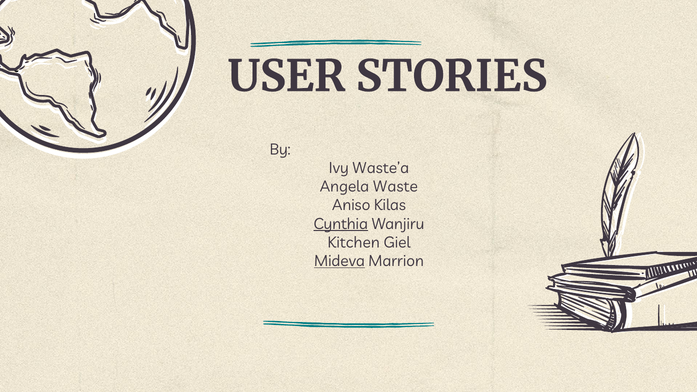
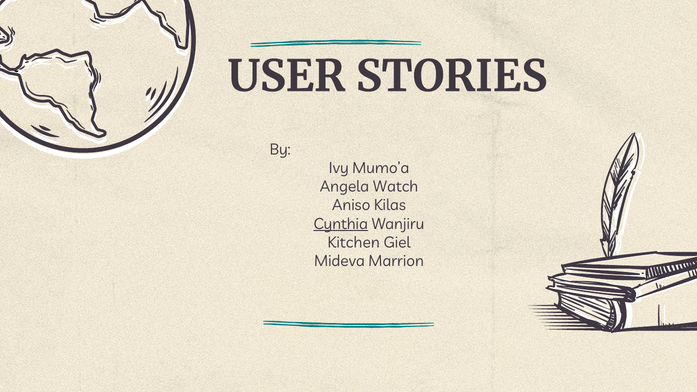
Waste’a: Waste’a -> Mumo’a (381, 168)
Waste: Waste -> Watch (395, 187)
Mideva underline: present -> none (340, 261)
